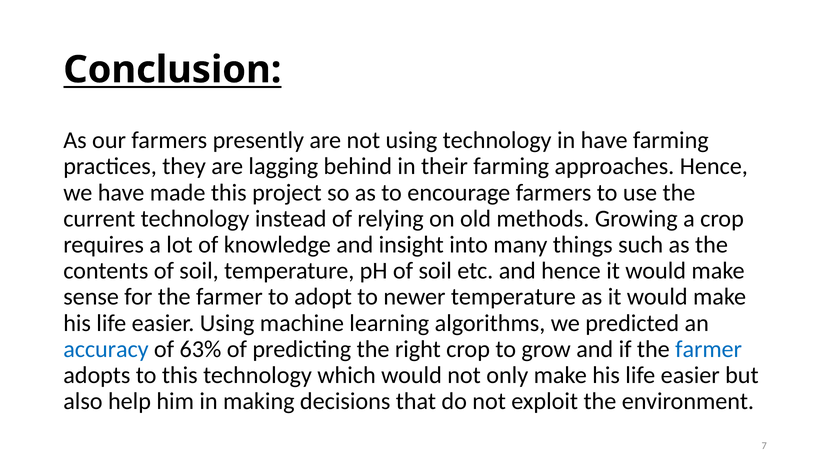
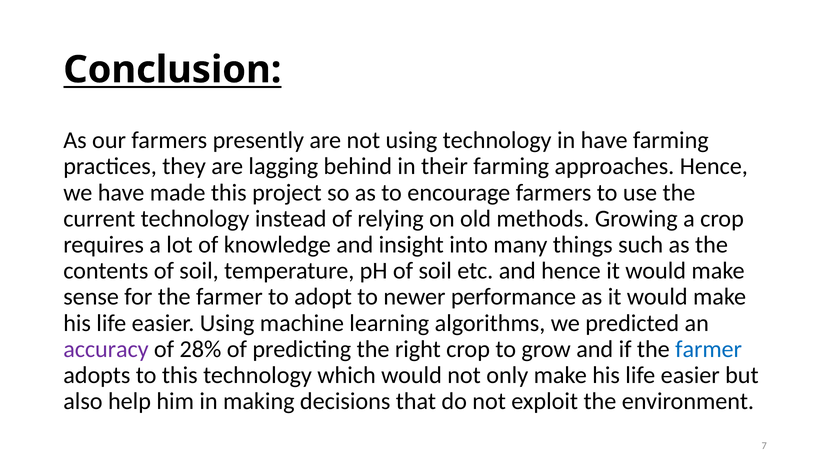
newer temperature: temperature -> performance (514, 297)
accuracy colour: blue -> purple (106, 349)
63%: 63% -> 28% (200, 349)
